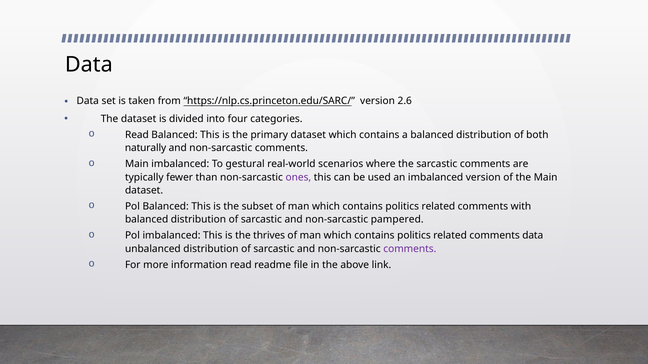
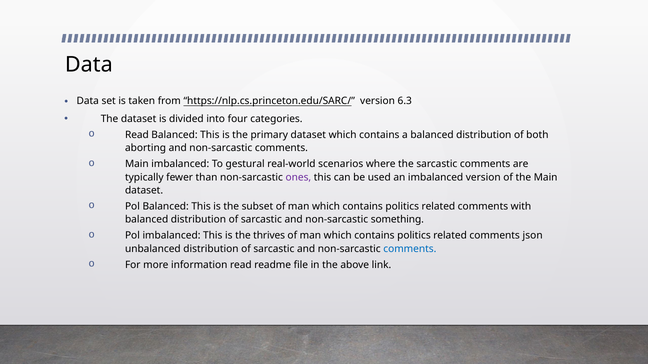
2.6: 2.6 -> 6.3 (405, 101)
naturally: naturally -> aborting (146, 148)
pampered: pampered -> something (397, 220)
comments data: data -> json (533, 236)
comments colour: purple -> blue (410, 249)
